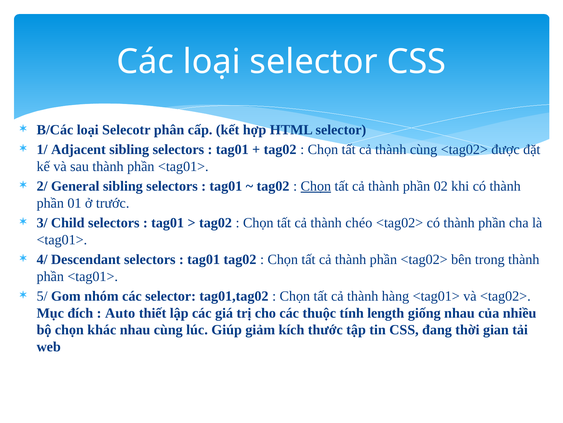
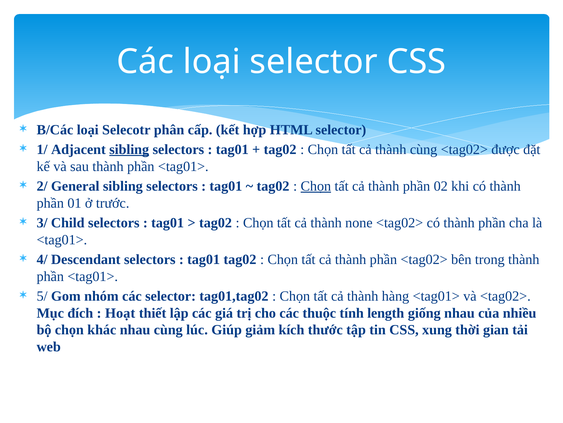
sibling underline: none -> present (129, 149)
chéo: chéo -> none (359, 222)
Auto: Auto -> Hoạt (120, 313)
đang: đang -> xung (437, 329)
